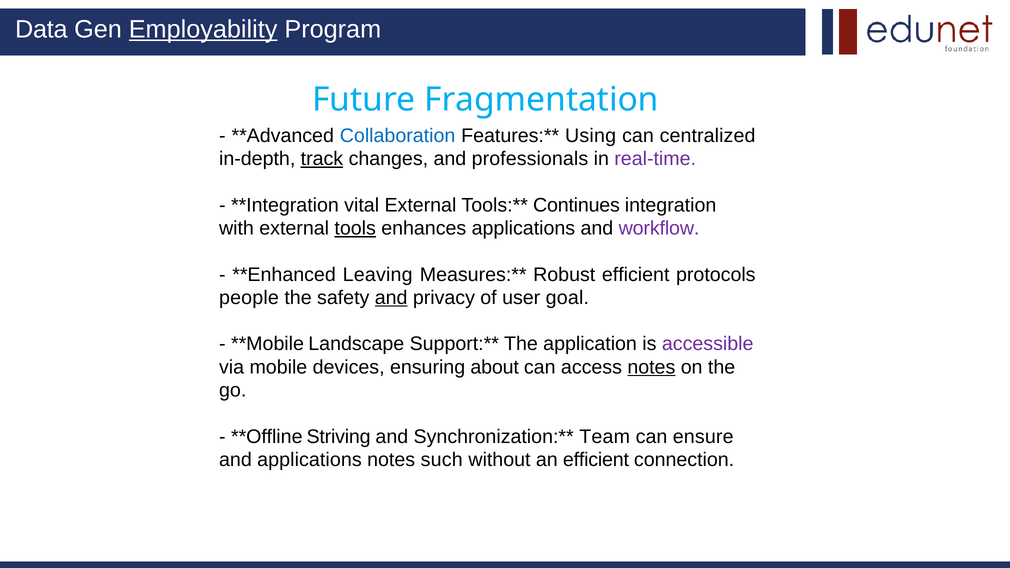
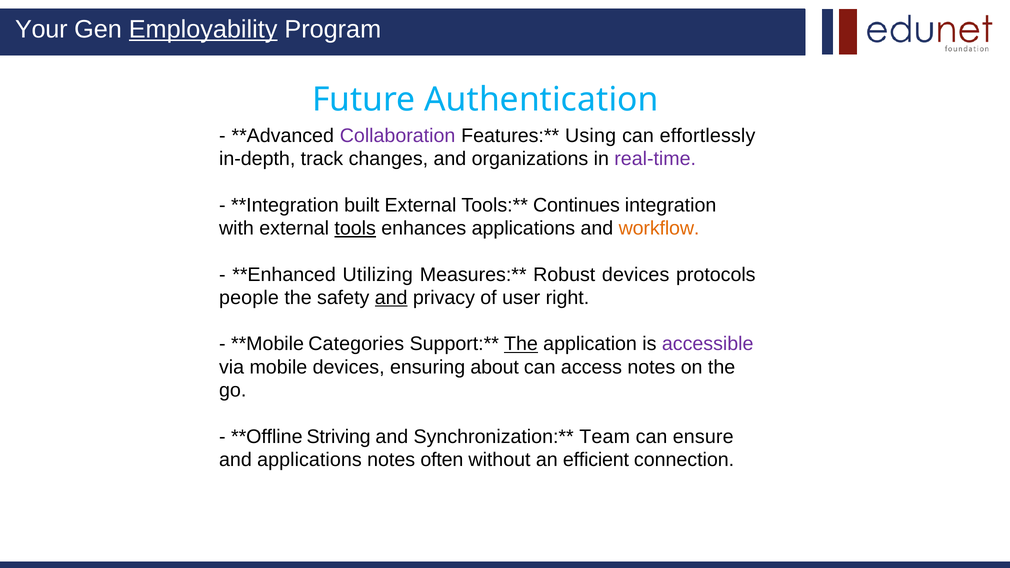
Data: Data -> Your (41, 29)
Fragmentation: Fragmentation -> Authentication (541, 100)
Collaboration colour: blue -> purple (398, 136)
centralized: centralized -> effortlessly (708, 136)
track underline: present -> none (322, 159)
professionals: professionals -> organizations (530, 159)
vital: vital -> built (362, 205)
workflow colour: purple -> orange (659, 228)
Leaving: Leaving -> Utilizing (378, 275)
Robust efficient: efficient -> devices (636, 275)
goal: goal -> right (567, 298)
Landscape: Landscape -> Categories (356, 344)
The underline: none -> present (521, 344)
notes underline: present -> none (651, 367)
such: such -> often (442, 460)
